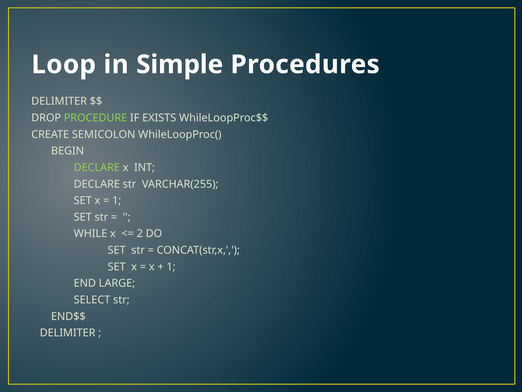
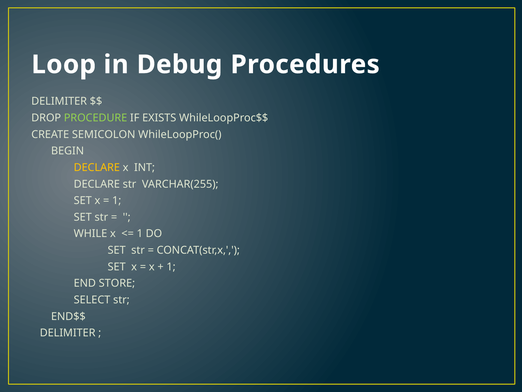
Simple: Simple -> Debug (179, 64)
DECLARE colour: light green -> yellow (97, 167)
2: 2 -> 1 (140, 233)
LARGE: LARGE -> STORE (117, 283)
